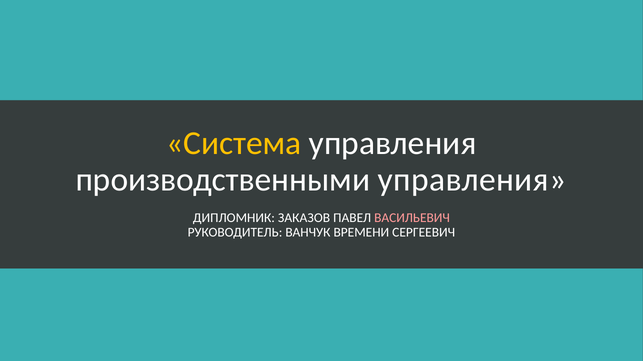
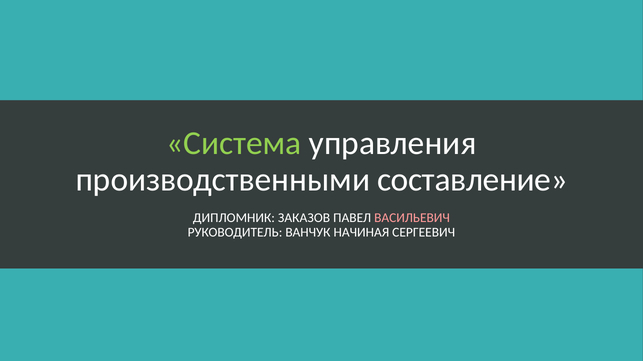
Система colour: yellow -> light green (234, 144)
производственными управления: управления -> составление (472, 180)
ВРЕМЕНИ: ВРЕМЕНИ -> НАЧИНАЯ (361, 233)
